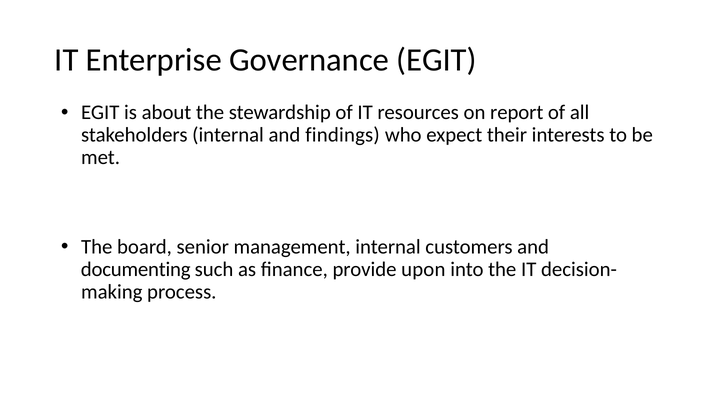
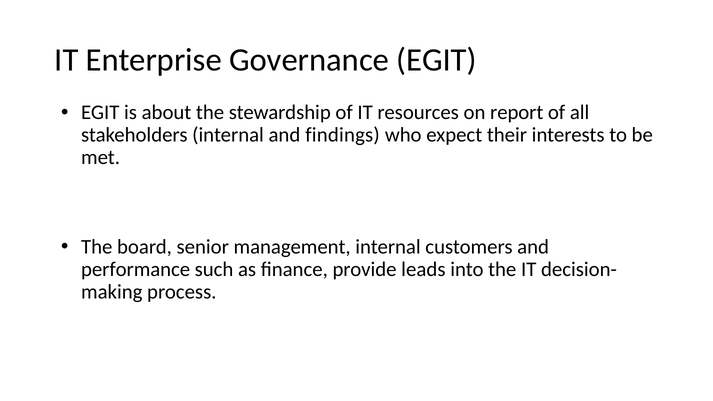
documenting: documenting -> performance (136, 269)
upon: upon -> leads (423, 269)
